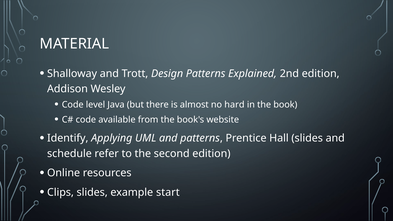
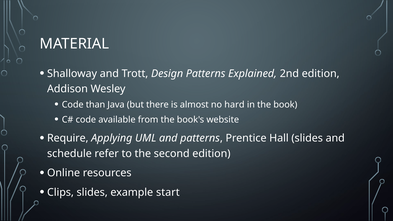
level: level -> than (95, 105)
Identify: Identify -> Require (68, 138)
